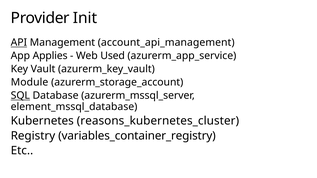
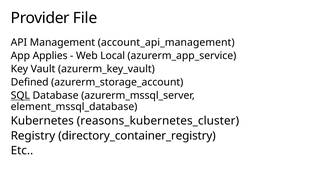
Init: Init -> File (85, 18)
API underline: present -> none (19, 43)
Used: Used -> Local (113, 56)
Module: Module -> Defined (30, 82)
variables_container_registry: variables_container_registry -> directory_container_registry (137, 136)
